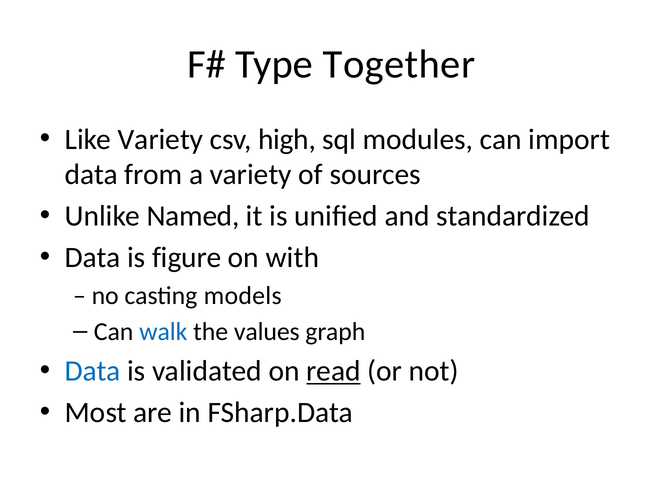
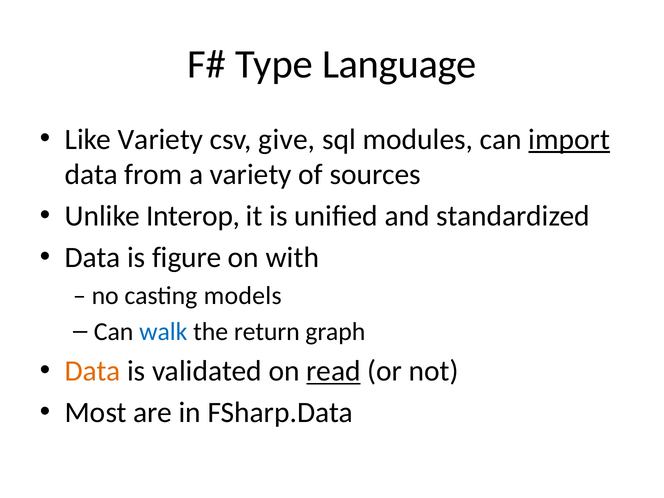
Together: Together -> Language (399, 64)
high: high -> give (287, 139)
import underline: none -> present (569, 139)
Named: Named -> Interop (193, 216)
values: values -> return (267, 332)
Data colour: blue -> orange (93, 371)
